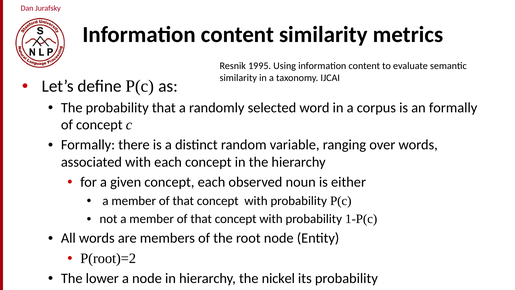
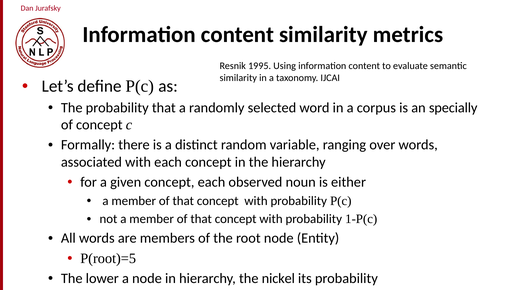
an formally: formally -> specially (453, 108)
P(root)=2: P(root)=2 -> P(root)=5 (108, 258)
